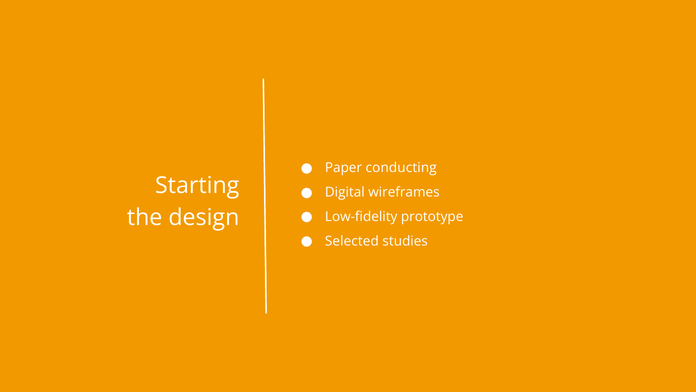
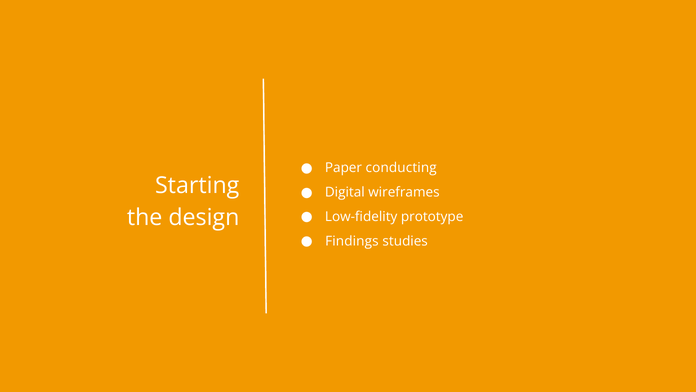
Selected: Selected -> Findings (352, 241)
